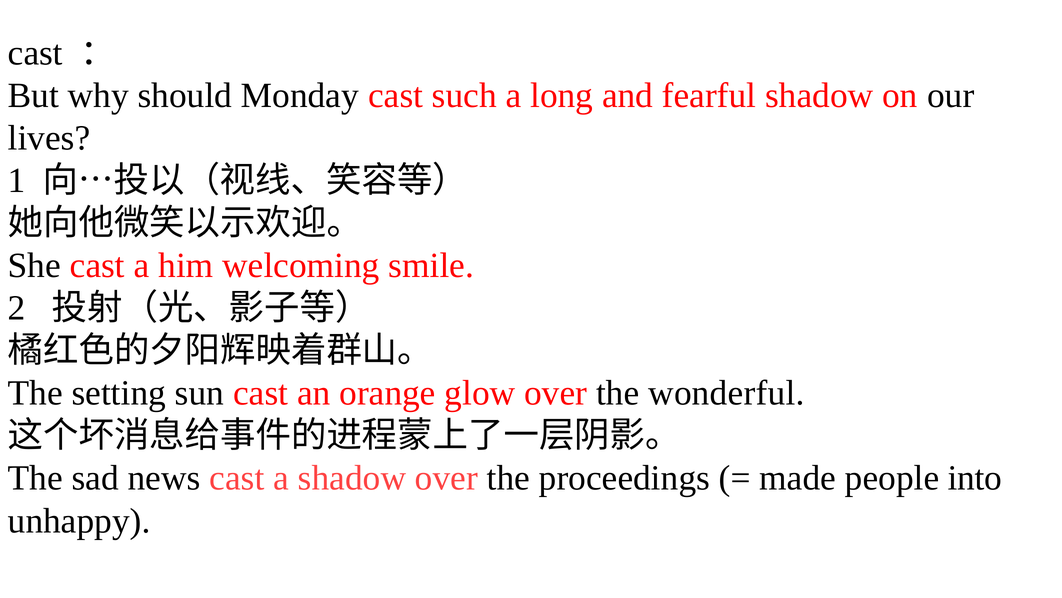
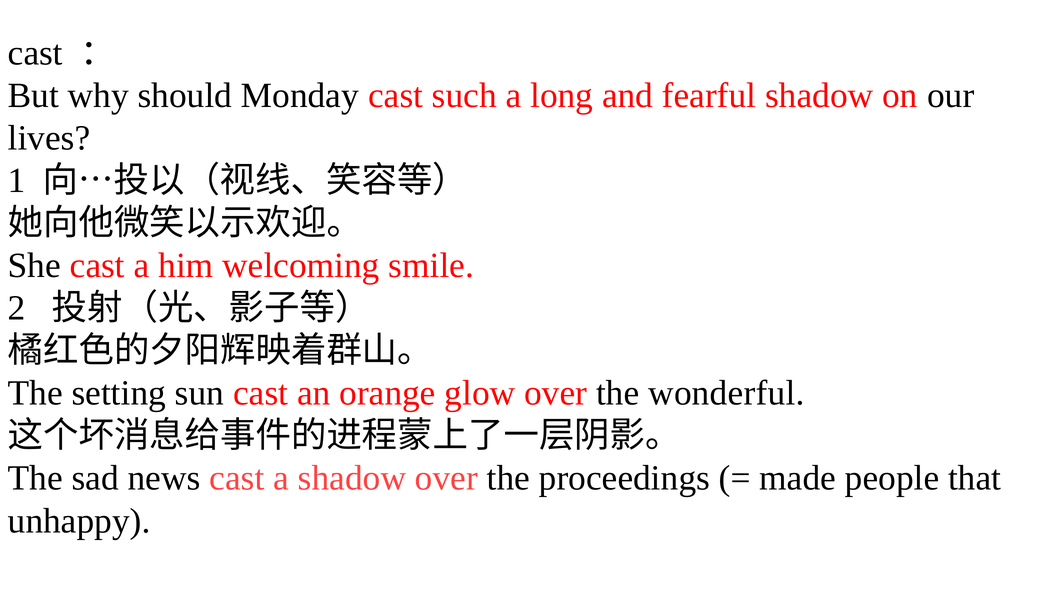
into: into -> that (975, 478)
